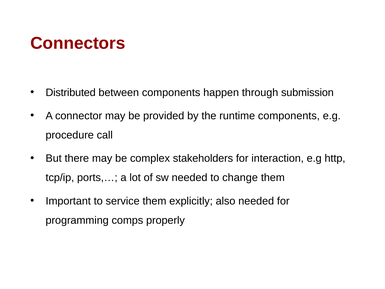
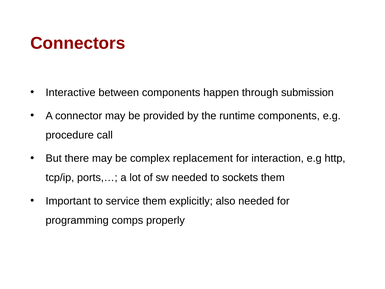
Distributed: Distributed -> Interactive (71, 92)
stakeholders: stakeholders -> replacement (203, 158)
change: change -> sockets (240, 178)
